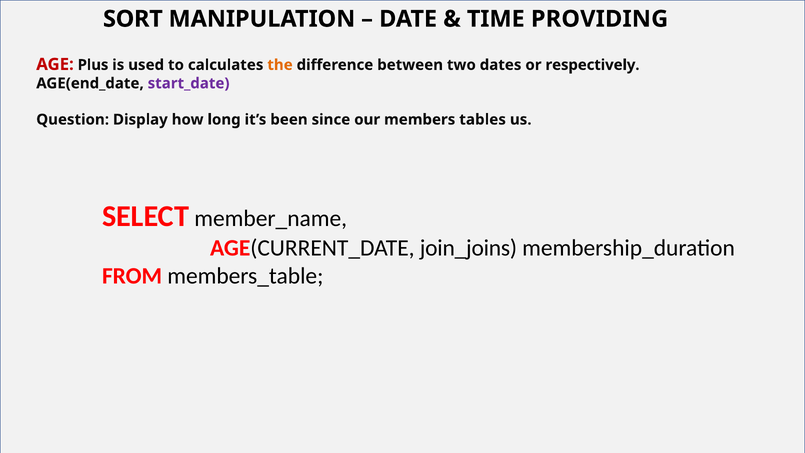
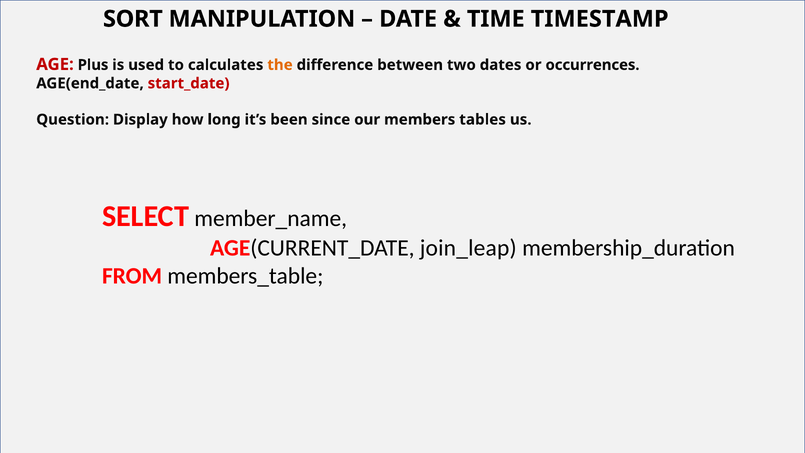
PROVIDING: PROVIDING -> TIMESTAMP (600, 19)
respectively: respectively -> occurrences (593, 65)
start_date colour: purple -> red (189, 83)
join_joins: join_joins -> join_leap (468, 248)
